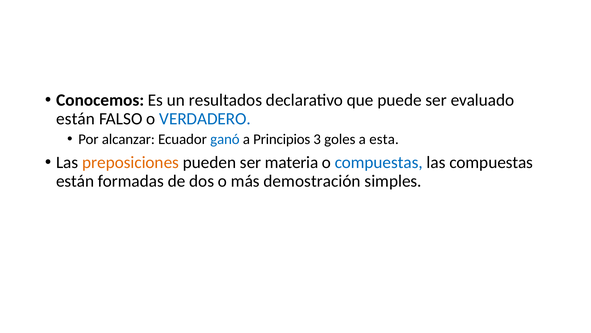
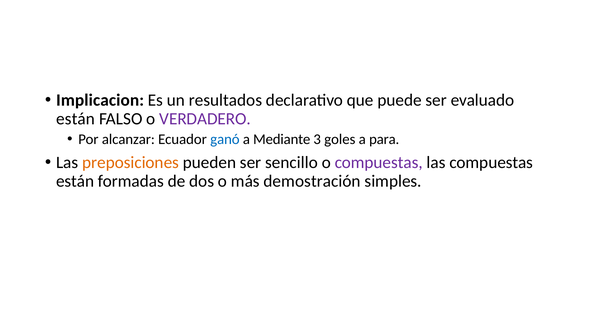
Conocemos: Conocemos -> Implicacion (100, 100)
VERDADERO colour: blue -> purple (205, 119)
Principios: Principios -> Mediante (282, 139)
esta: esta -> para (384, 139)
materia: materia -> sencillo (291, 162)
compuestas colour: blue -> purple (379, 162)
